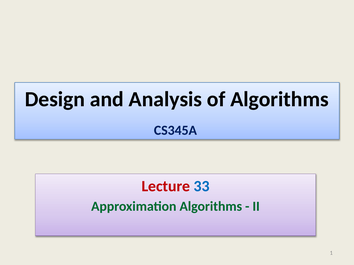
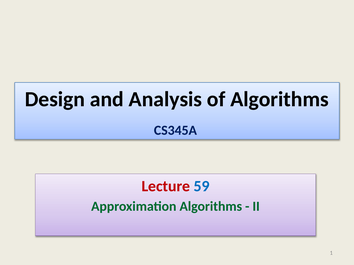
33: 33 -> 59 (202, 187)
